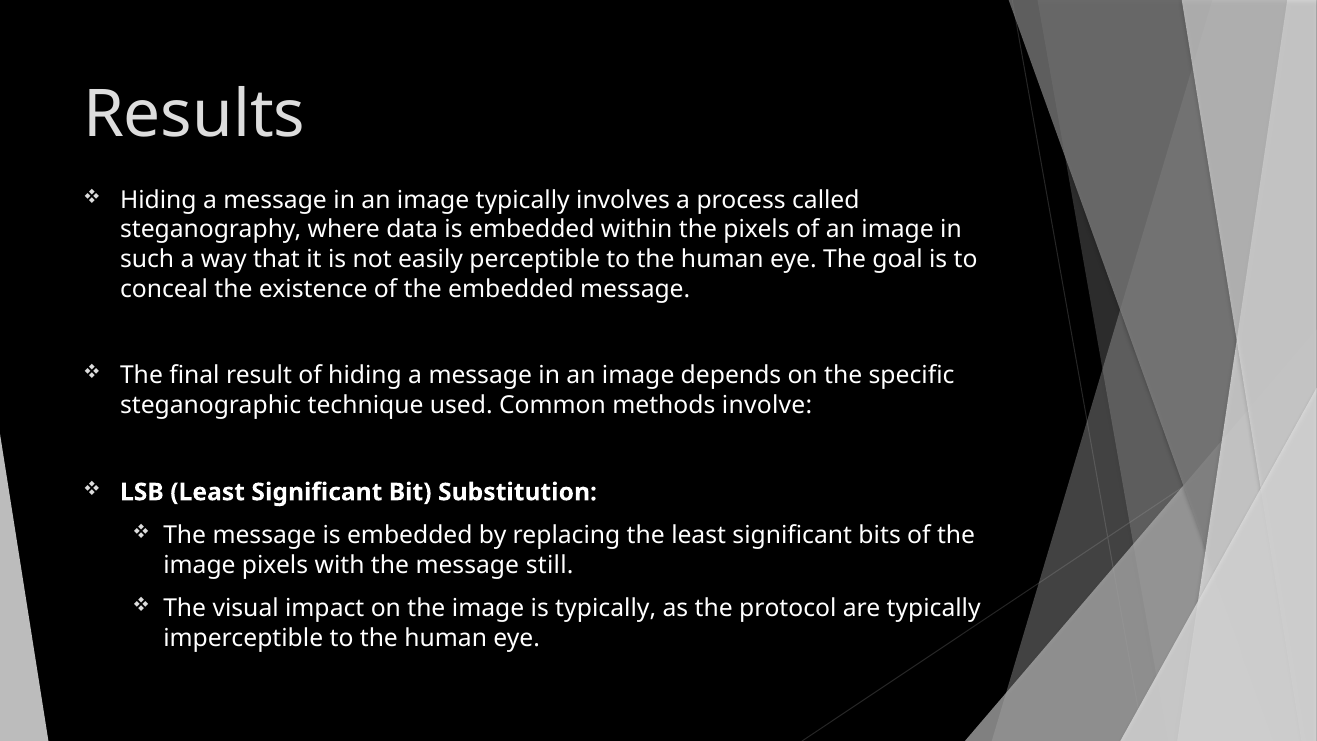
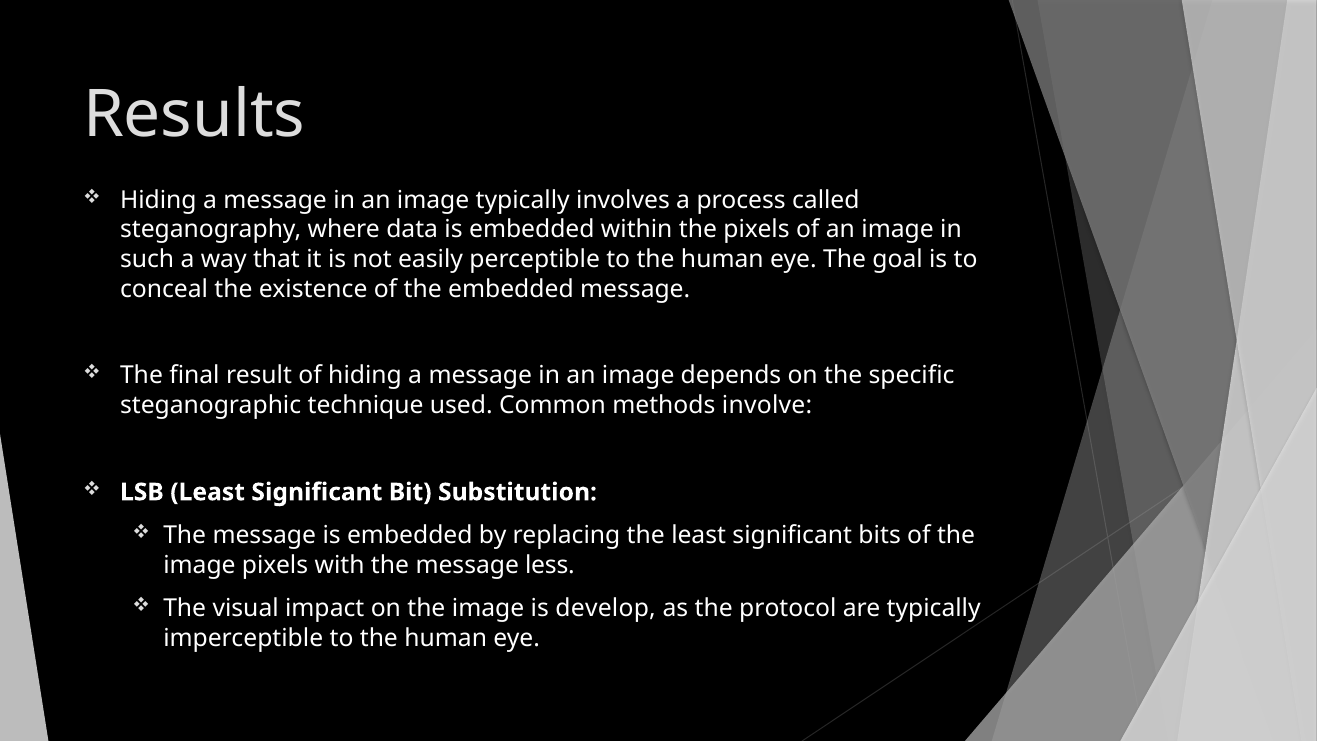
still: still -> less (550, 565)
is typically: typically -> develop (606, 608)
